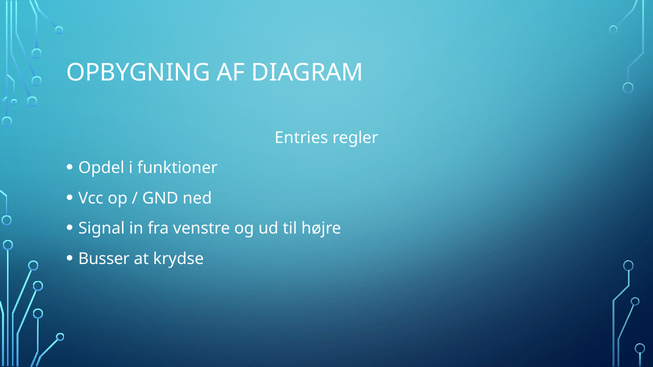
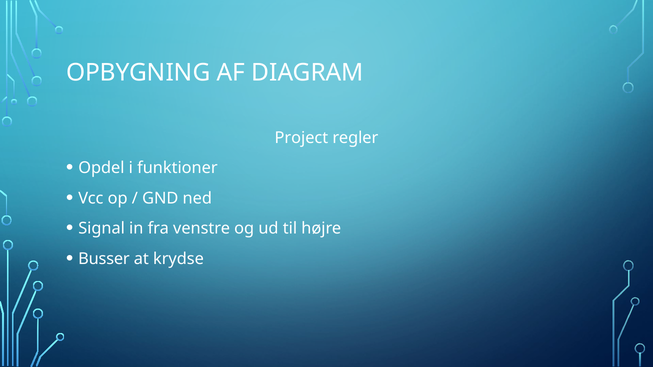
Entries: Entries -> Project (301, 138)
